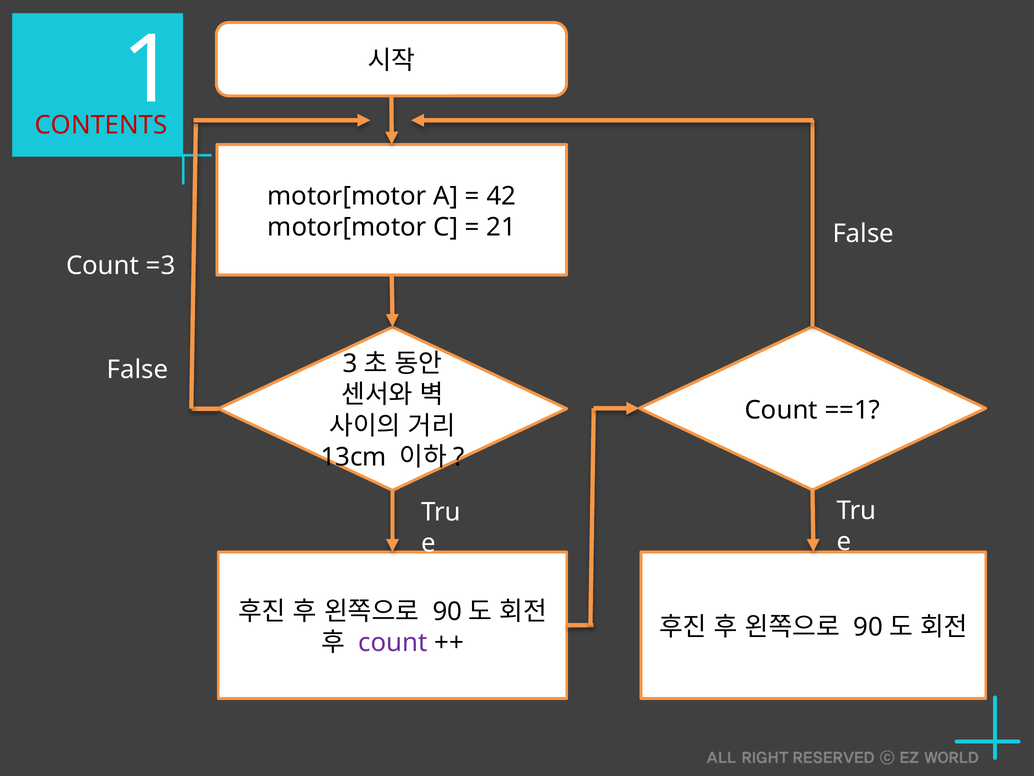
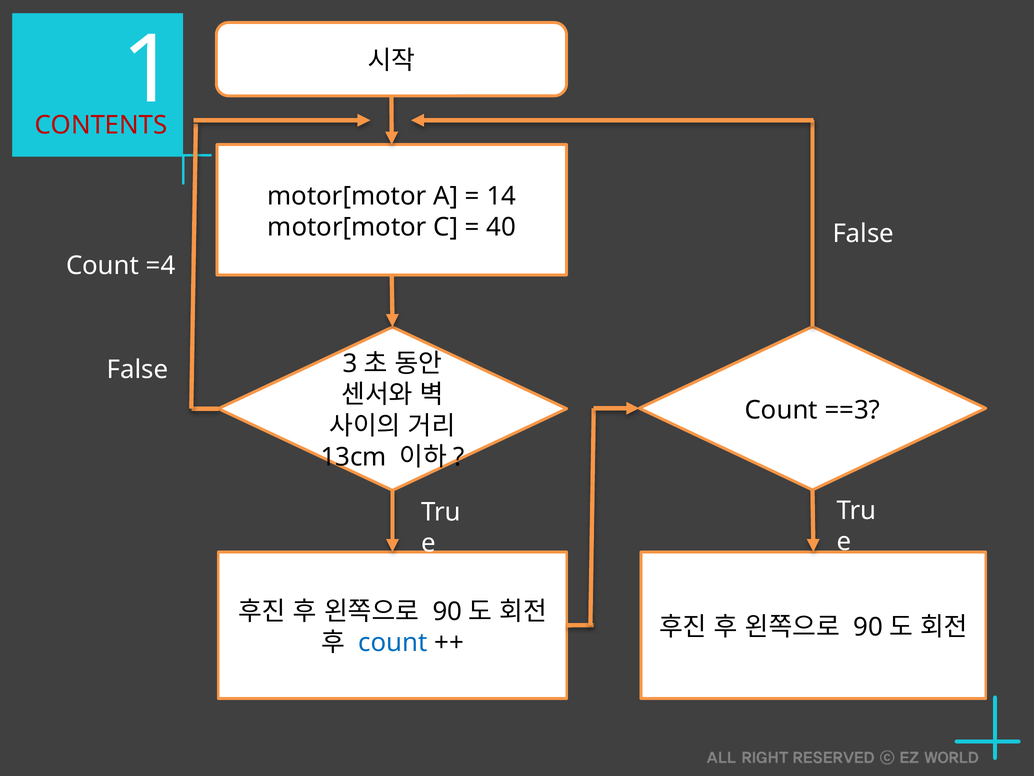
42: 42 -> 14 (501, 196)
21: 21 -> 40 (501, 227)
=3: =3 -> =4 (161, 266)
==1: ==1 -> ==3 (852, 410)
count colour: purple -> blue (393, 642)
